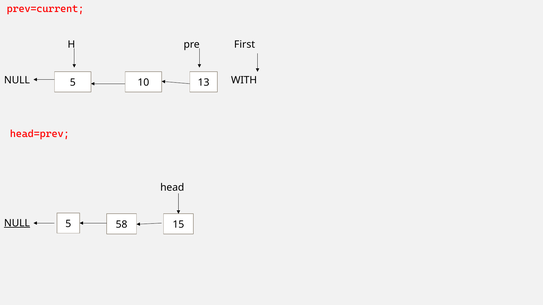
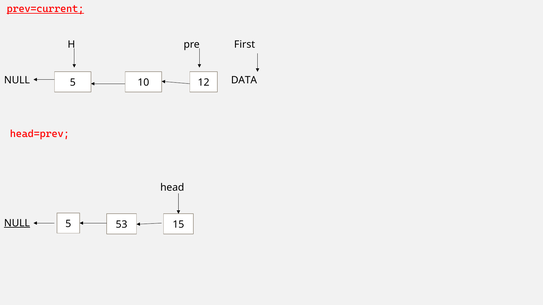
prev=current underline: none -> present (45, 9)
WITH: WITH -> DATA (244, 80)
13: 13 -> 12 (204, 83)
58: 58 -> 53 (122, 225)
